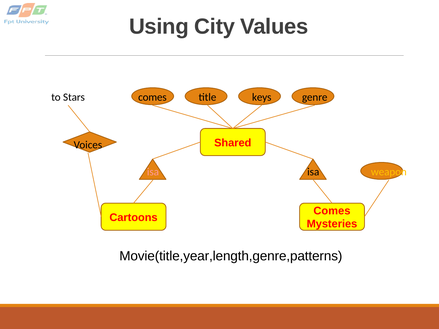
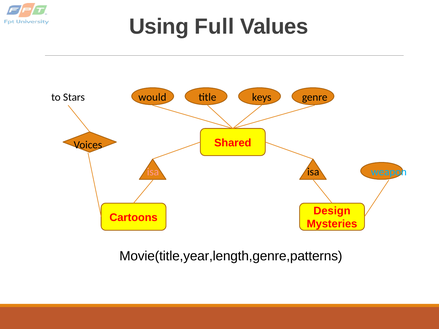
City: City -> Full (214, 27)
comes: comes -> would (152, 97)
weapon colour: yellow -> light blue (389, 172)
Comes: Comes -> Design (332, 211)
